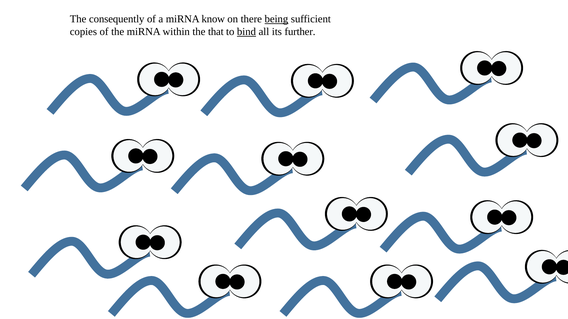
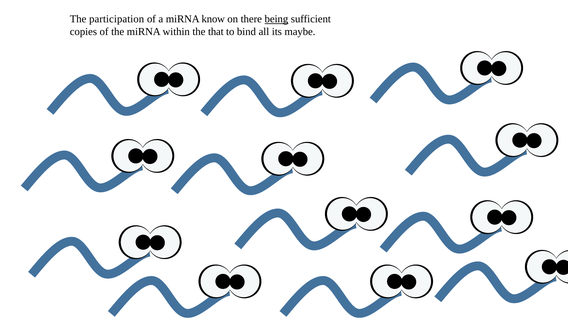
consequently: consequently -> participation (117, 19)
bind underline: present -> none (246, 32)
further: further -> maybe (300, 32)
